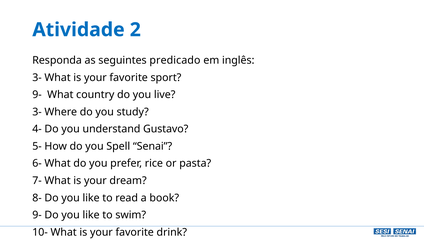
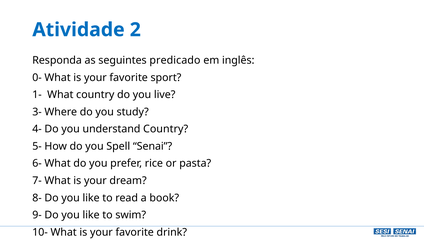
3-: 3- -> 0- (37, 77)
9-: 9- -> 1- (37, 95)
understand Gustavo: Gustavo -> Country (166, 129)
